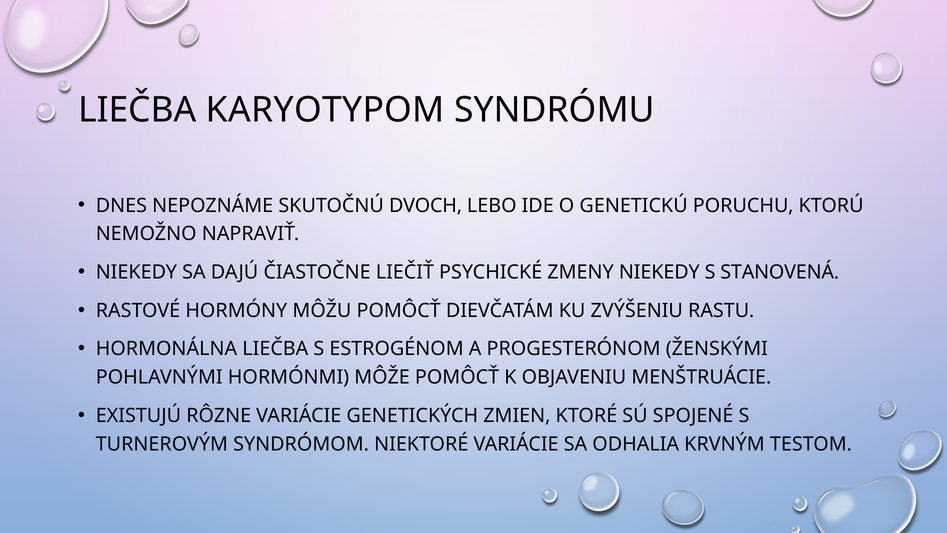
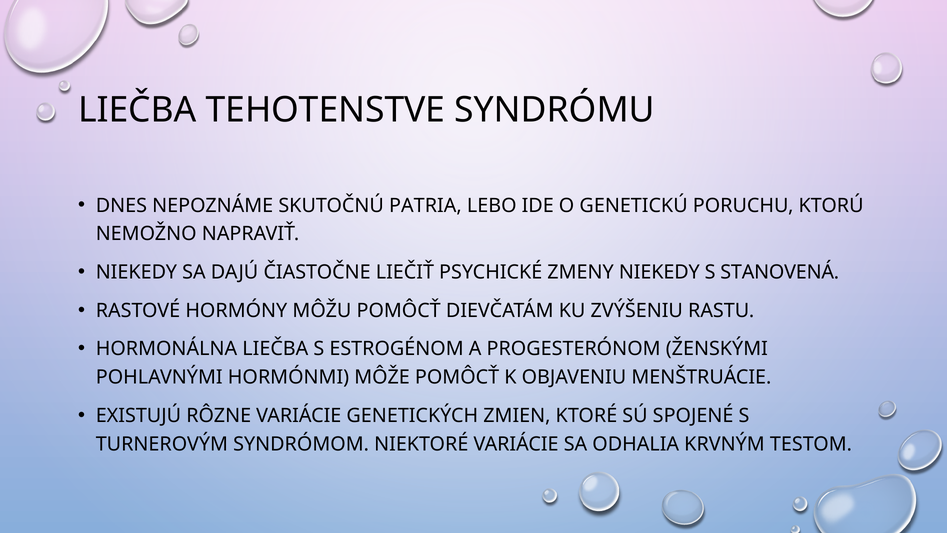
KARYOTYPOM: KARYOTYPOM -> TEHOTENSTVE (325, 110)
DVOCH: DVOCH -> PATRIA (425, 205)
